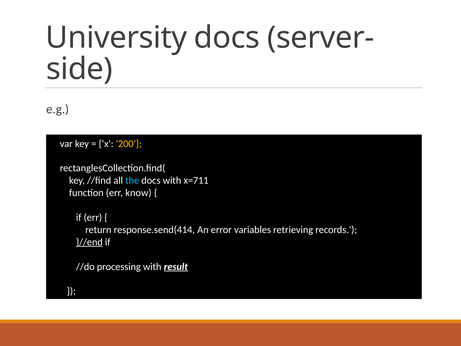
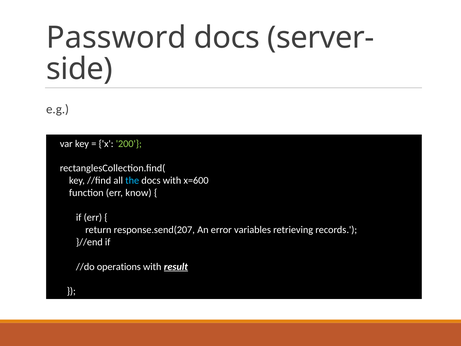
University: University -> Password (116, 38)
200 colour: yellow -> light green (129, 144)
x=711: x=711 -> x=600 (196, 180)
response.send(414: response.send(414 -> response.send(207 (154, 230)
}//end underline: present -> none (89, 242)
processing: processing -> operations (119, 266)
